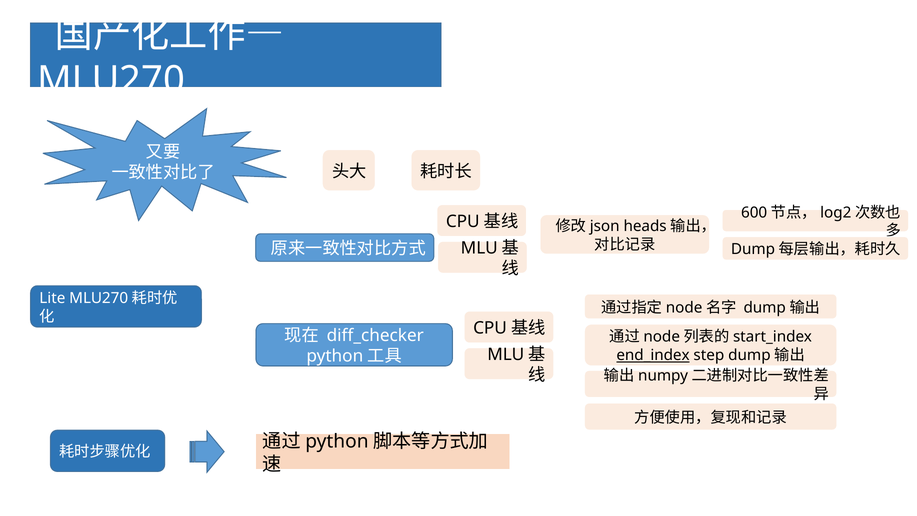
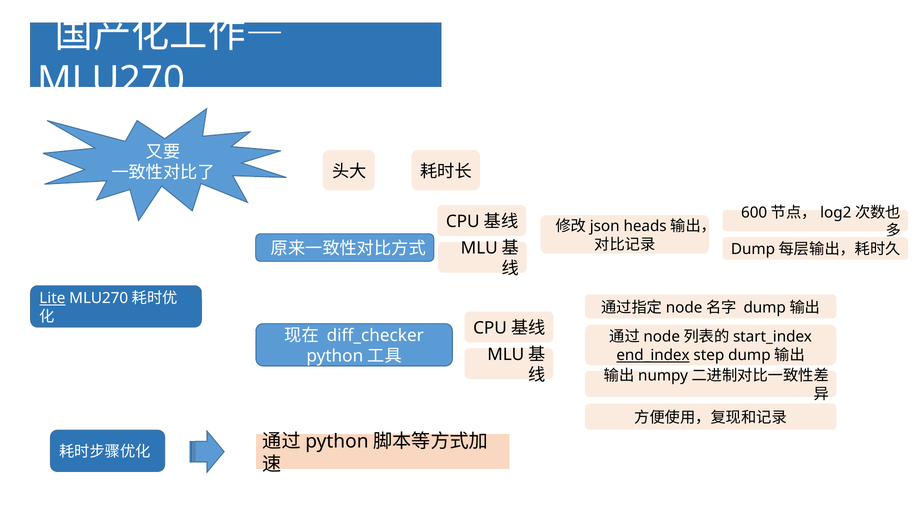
Lite underline: none -> present (52, 298)
